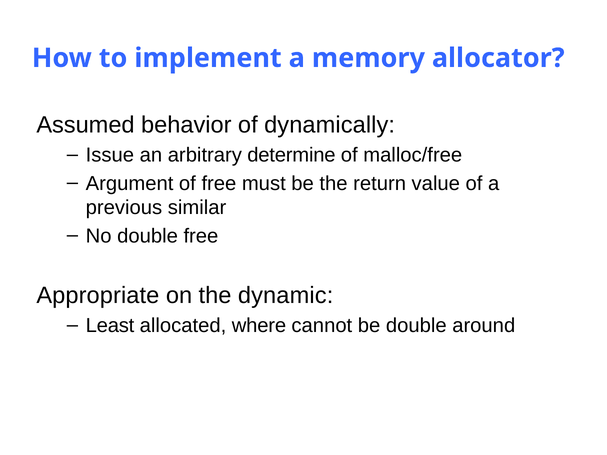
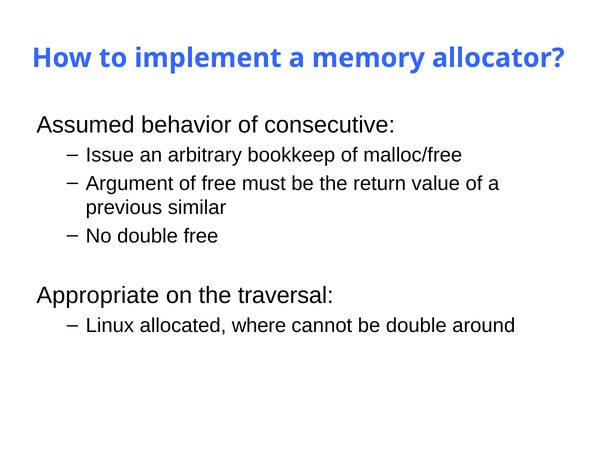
dynamically: dynamically -> consecutive (330, 125)
determine: determine -> bookkeep (291, 155)
dynamic: dynamic -> traversal (286, 296)
Least: Least -> Linux (110, 326)
